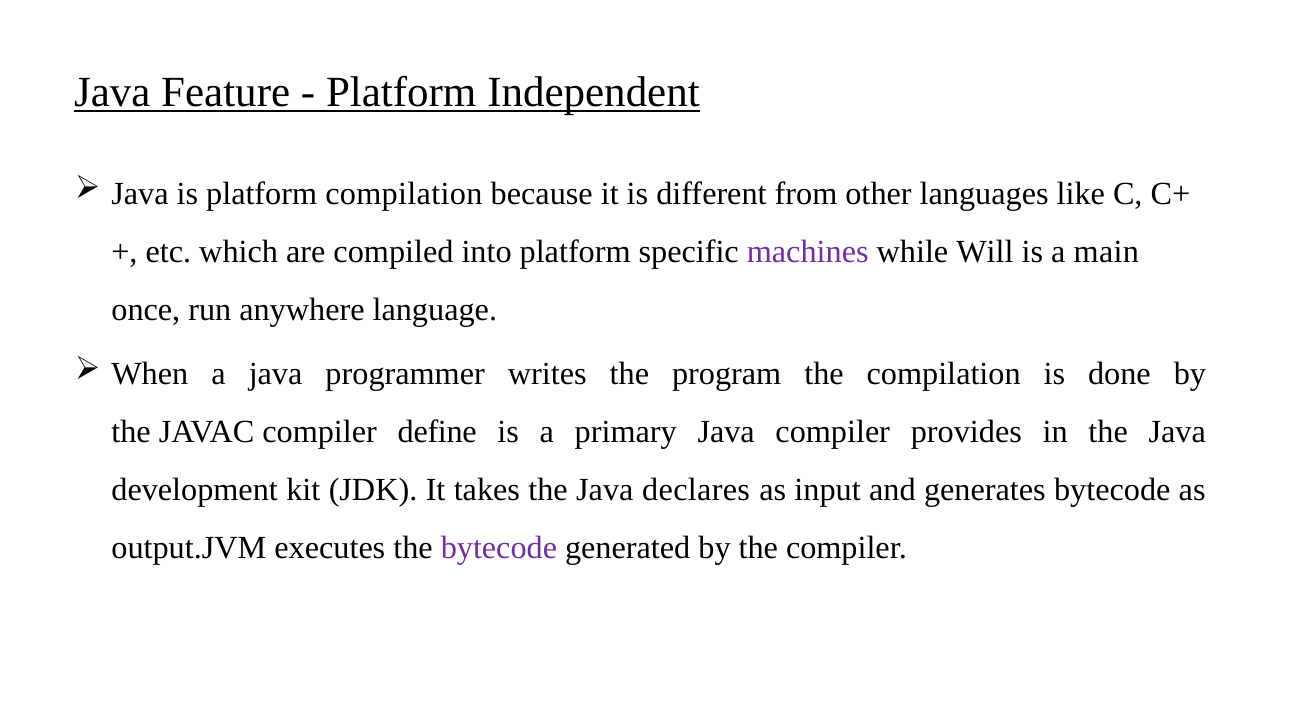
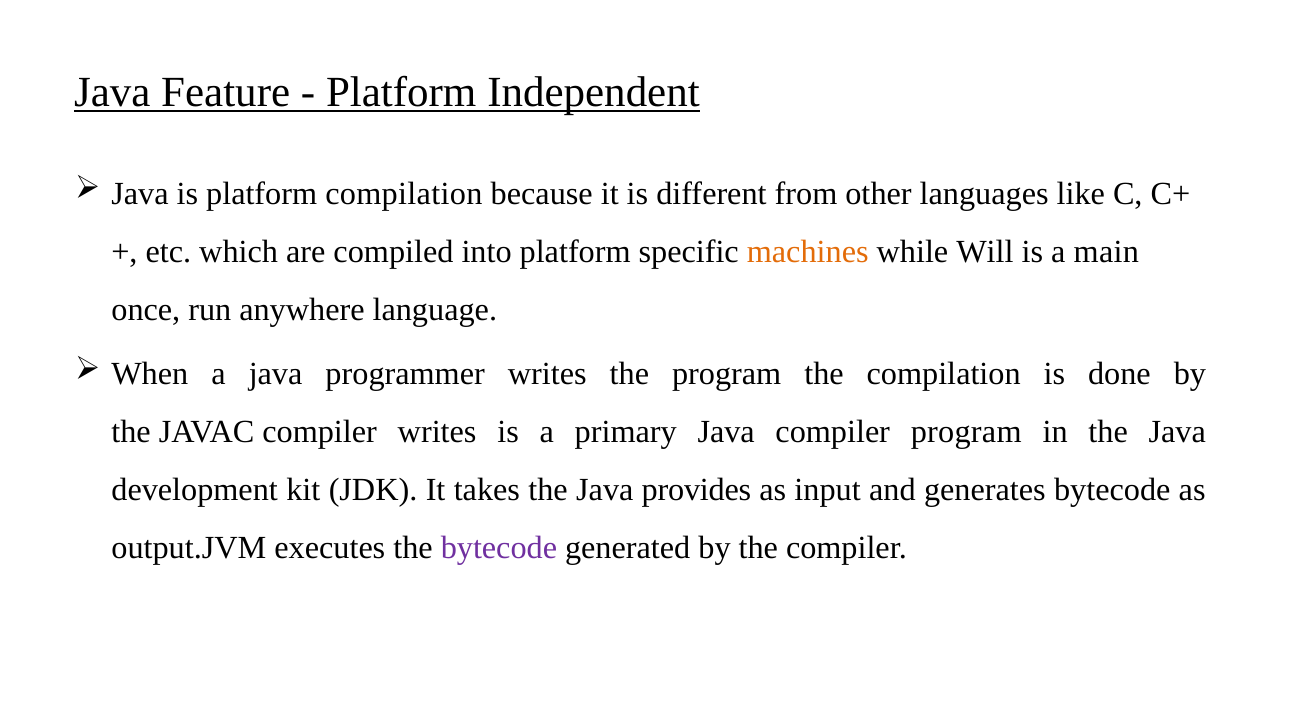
machines colour: purple -> orange (808, 252)
compiler define: define -> writes (437, 432)
compiler provides: provides -> program (966, 432)
declares: declares -> provides (696, 490)
